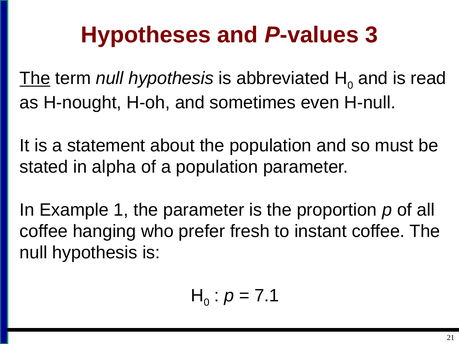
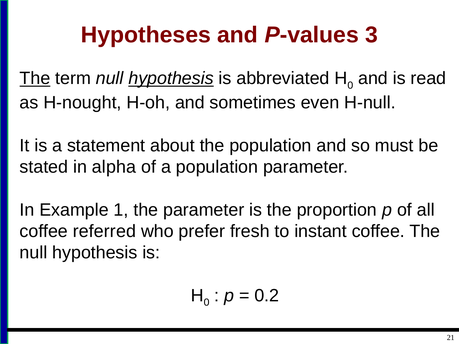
hypothesis underline: none -> present (171, 78)
hanging: hanging -> referred (104, 231)
7.1: 7.1 -> 0.2 (267, 296)
